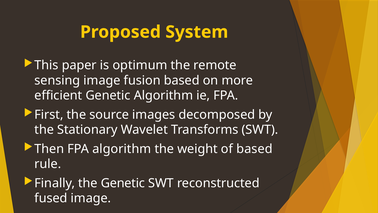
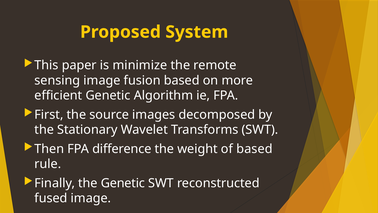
optimum: optimum -> minimize (140, 65)
FPA algorithm: algorithm -> difference (122, 149)
